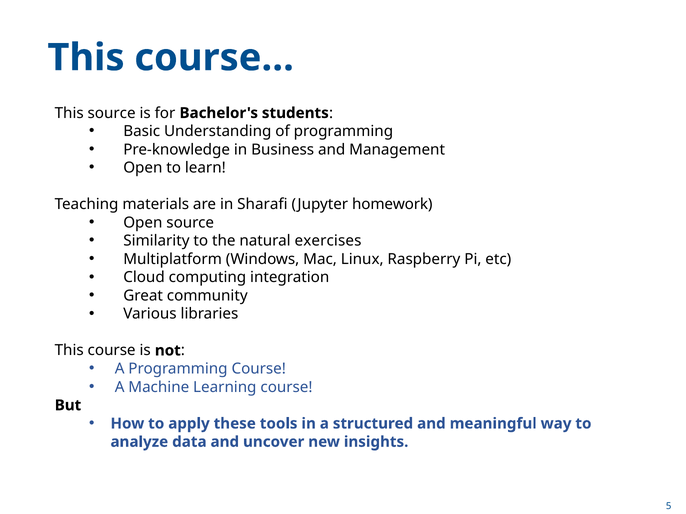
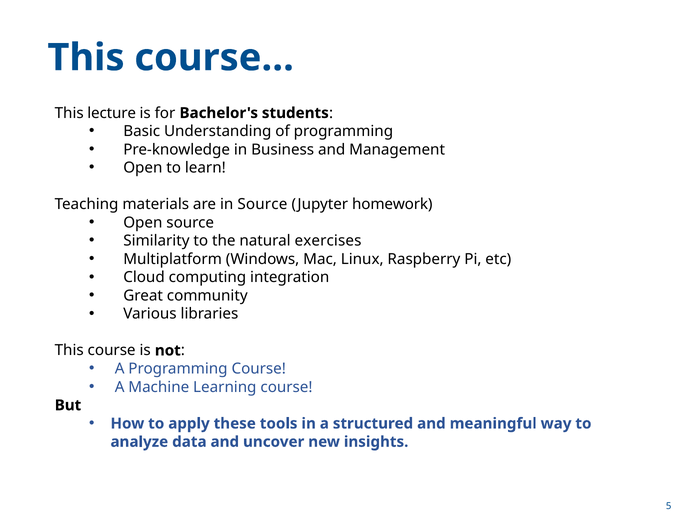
This source: source -> lecture (112, 113)
in Sharafi: Sharafi -> Source (262, 205)
